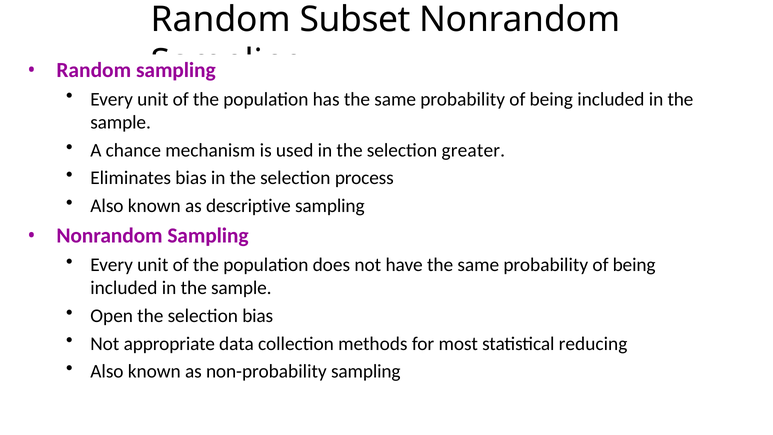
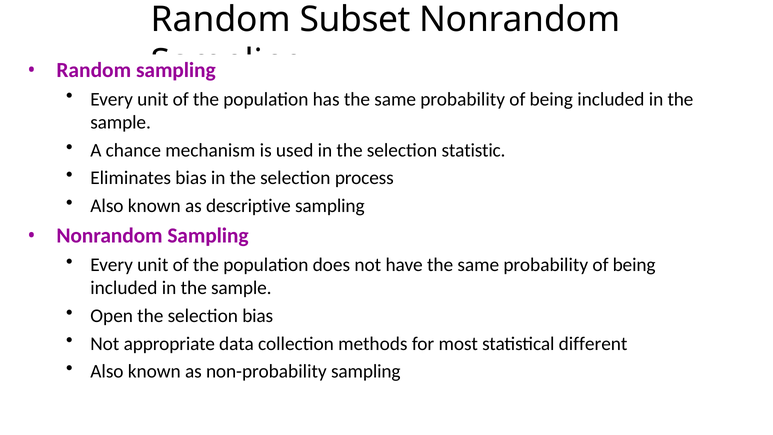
greater: greater -> statistic (474, 150)
reducing: reducing -> different (593, 344)
